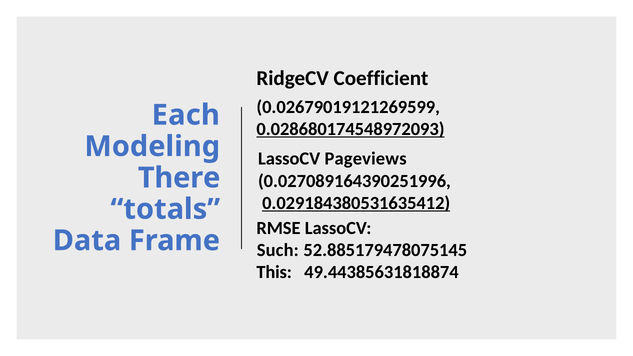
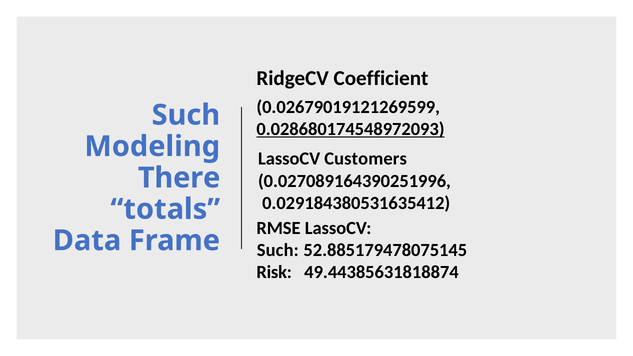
Each: Each -> Such (186, 115)
Pageviews: Pageviews -> Customers (366, 159)
0.029184380531635412 underline: present -> none (356, 203)
This: This -> Risk (274, 272)
